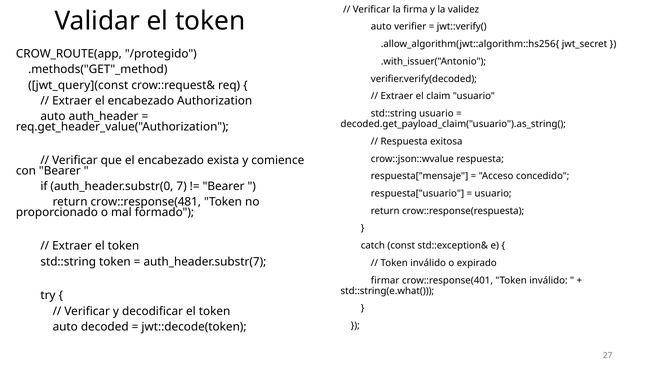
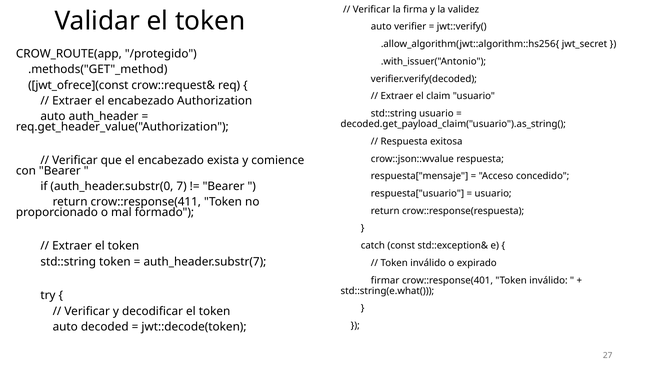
jwt_query](const: jwt_query](const -> jwt_ofrece](const (78, 85)
crow::response(481: crow::response(481 -> crow::response(411 (146, 202)
